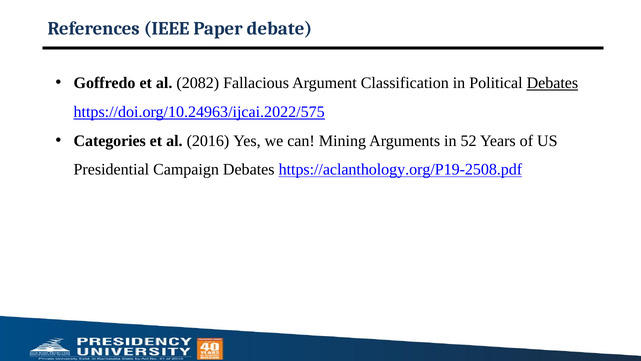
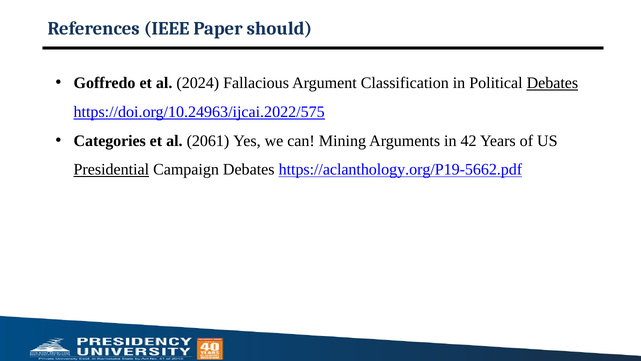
debate: debate -> should (279, 29)
2082: 2082 -> 2024 (198, 83)
2016: 2016 -> 2061 (208, 141)
52: 52 -> 42 (469, 141)
Presidential underline: none -> present (111, 169)
https://aclanthology.org/P19-2508.pdf: https://aclanthology.org/P19-2508.pdf -> https://aclanthology.org/P19-5662.pdf (400, 169)
